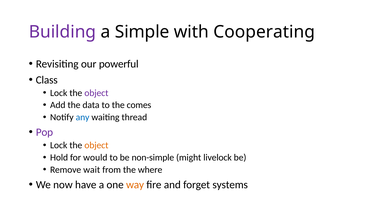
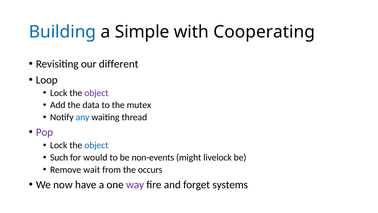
Building colour: purple -> blue (62, 32)
powerful: powerful -> different (119, 64)
Class: Class -> Loop (47, 80)
comes: comes -> mutex (139, 105)
object colour: orange -> blue (96, 145)
Hold: Hold -> Such (59, 157)
non-simple: non-simple -> non-events (153, 157)
where: where -> occurs (150, 169)
way colour: orange -> purple (135, 184)
